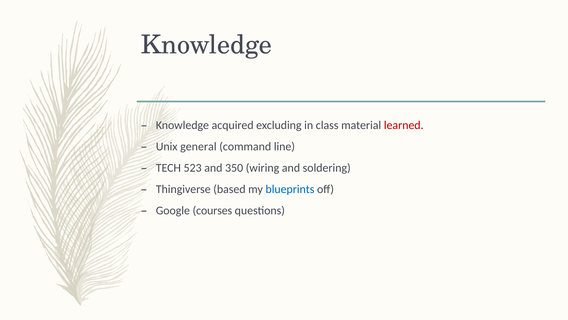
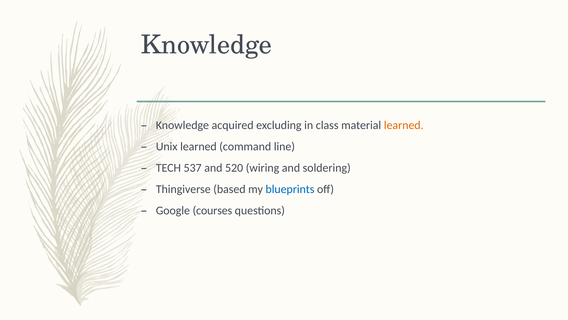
learned colour: red -> orange (404, 125)
Unix general: general -> learned (198, 146)
523: 523 -> 537 (193, 168)
350: 350 -> 520 (234, 168)
